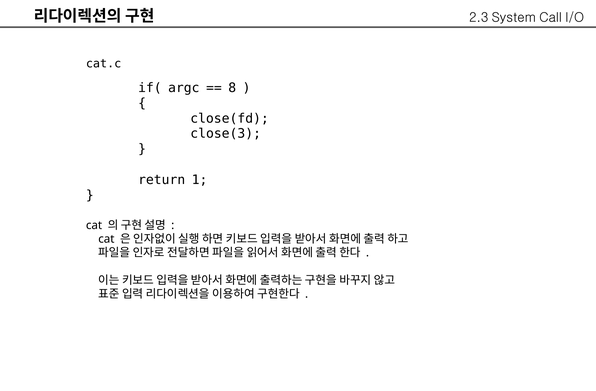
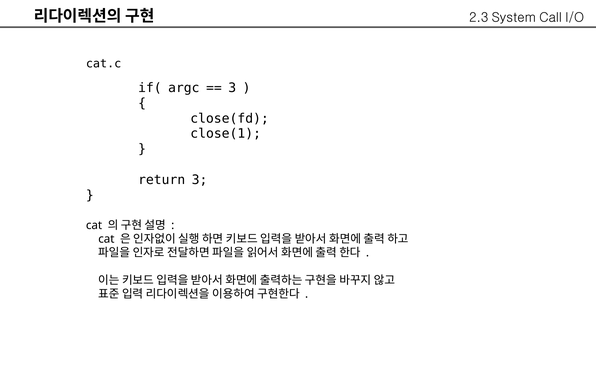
8: 8 -> 3 (232, 88)
close(3: close(3 -> close(1 (226, 134)
return 1: 1 -> 3 (200, 180)
